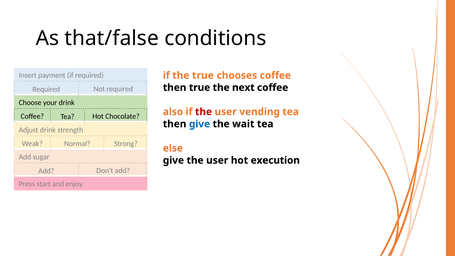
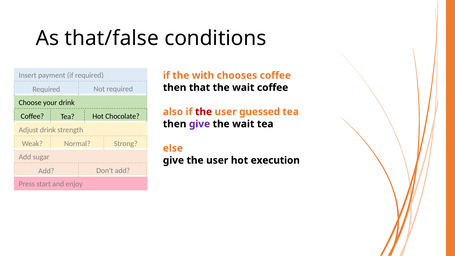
the true: true -> with (203, 75)
then true: true -> that (200, 88)
next: next -> wait (243, 88)
vending: vending -> guessed (260, 112)
give colour: blue -> purple (200, 124)
